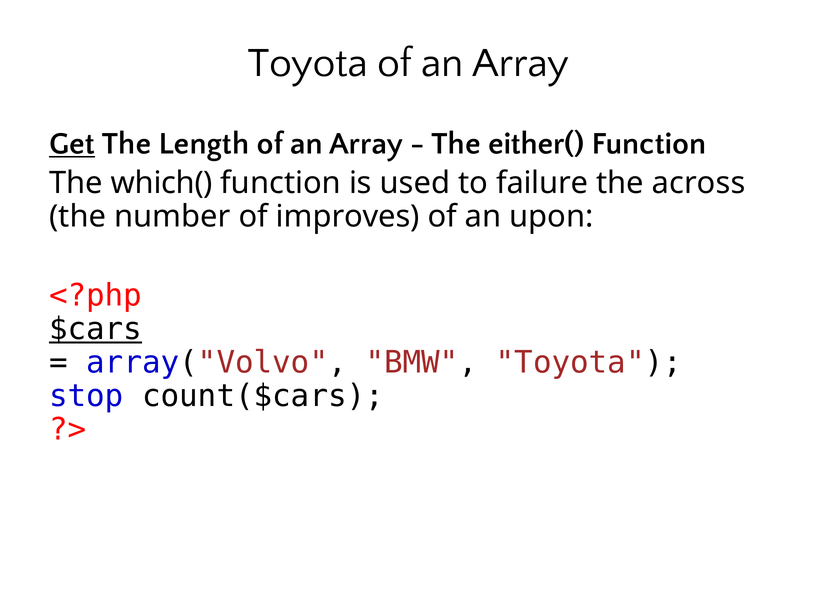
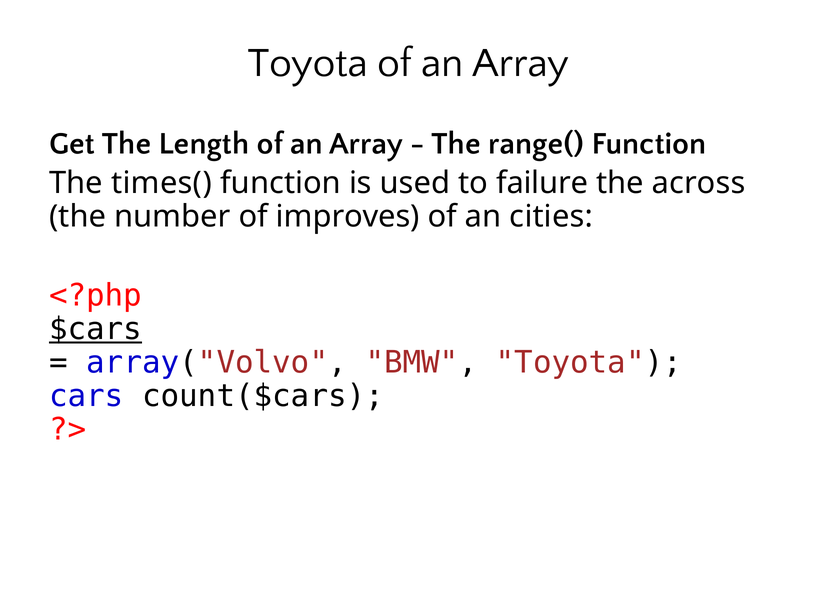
Get underline: present -> none (72, 143)
either(: either( -> range( (536, 143)
which(: which( -> times( (161, 183)
upon: upon -> cities (551, 216)
stop: stop -> cars (86, 396)
